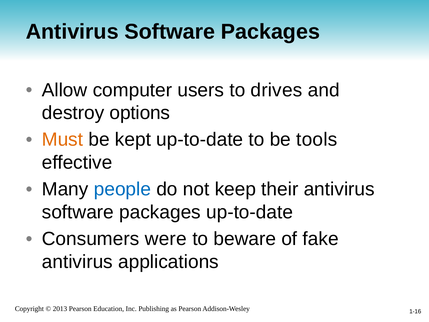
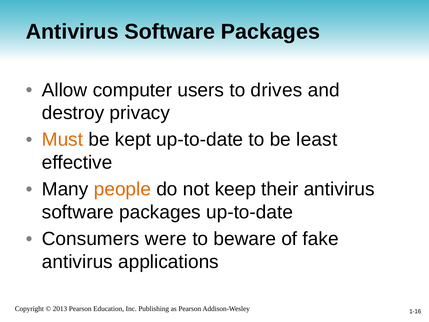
options: options -> privacy (140, 113)
tools: tools -> least (317, 140)
people colour: blue -> orange (122, 189)
